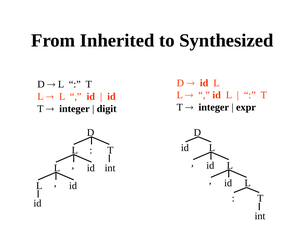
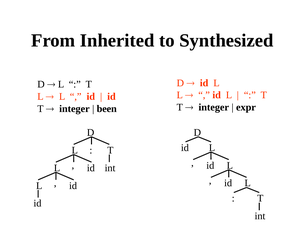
digit: digit -> been (107, 109)
